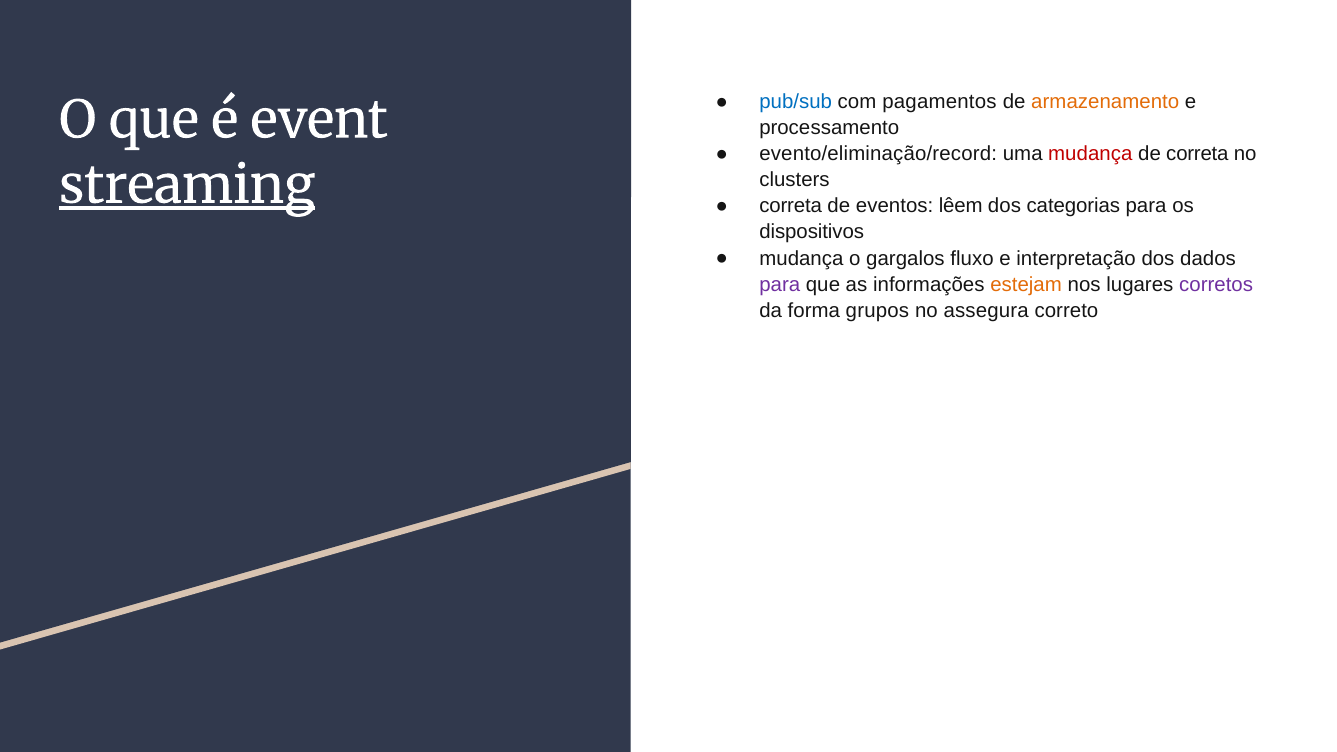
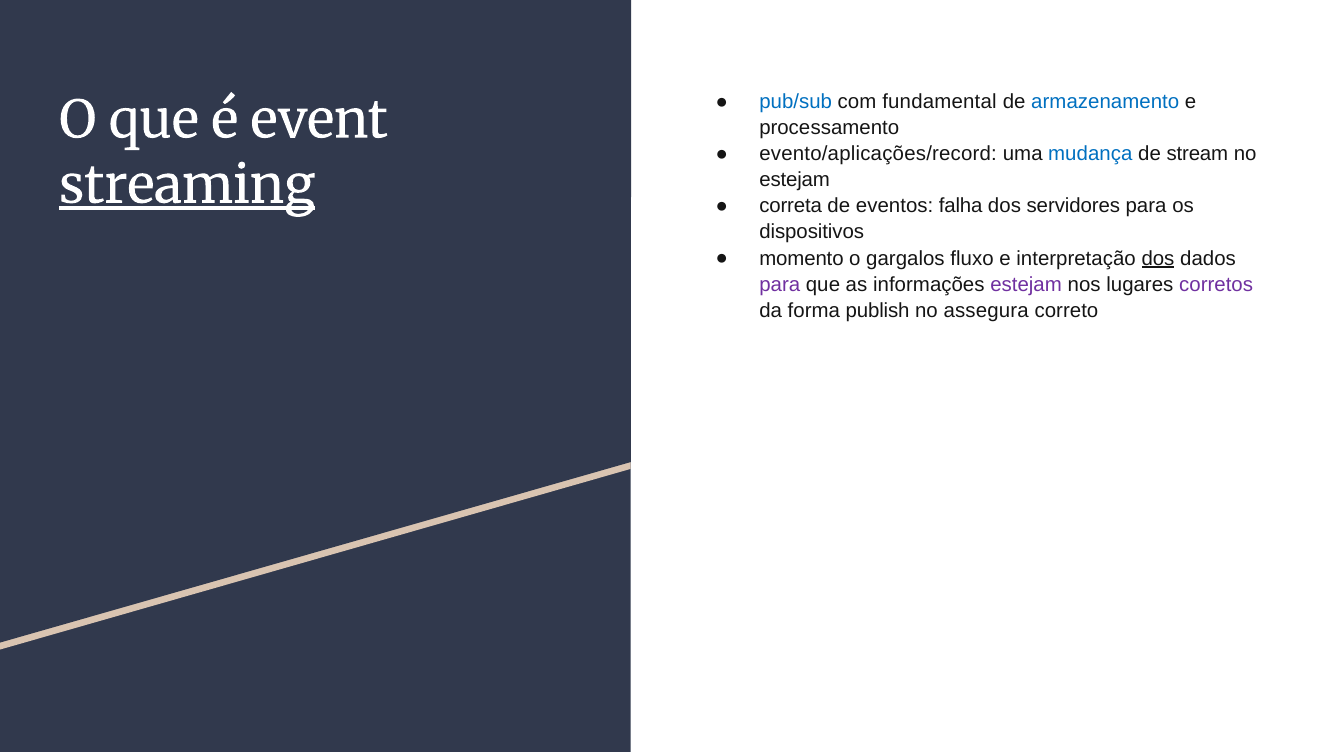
pagamentos: pagamentos -> fundamental (939, 102)
armazenamento colour: orange -> blue (1105, 102)
evento/eliminação/record: evento/eliminação/record -> evento/aplicações/record (878, 154)
mudança colour: red -> blue (1090, 154)
de correta: correta -> stream (1197, 154)
clusters: clusters -> estejam (795, 180)
lêem: lêem -> falha (961, 206)
categorias: categorias -> servidores (1073, 206)
mudança: mudança -> momento (801, 258)
dos underline: none -> present (1158, 258)
estejam colour: orange -> purple (1026, 284)
grupos: grupos -> publish (878, 311)
